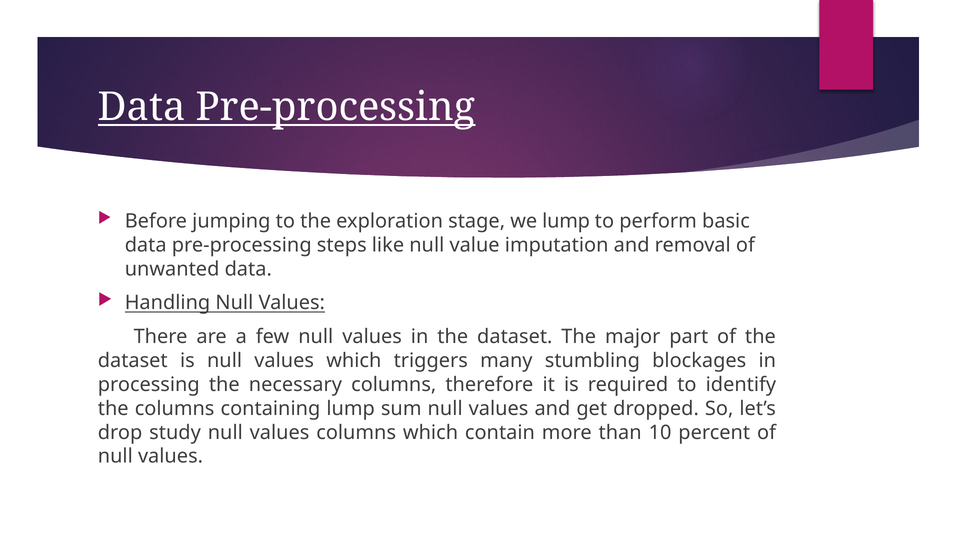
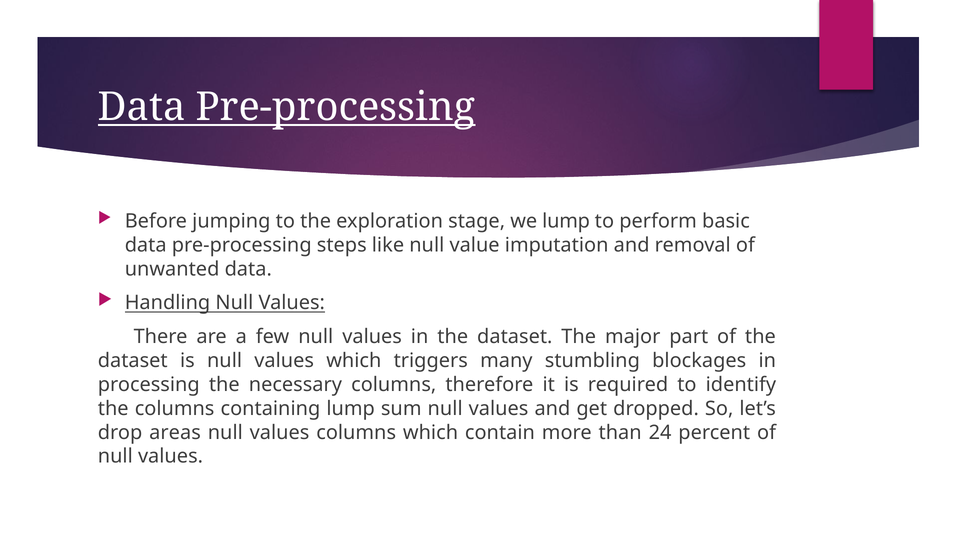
study: study -> areas (175, 433)
10: 10 -> 24 (660, 433)
